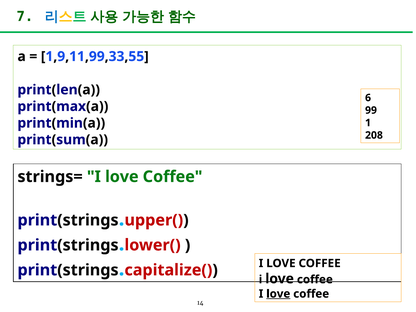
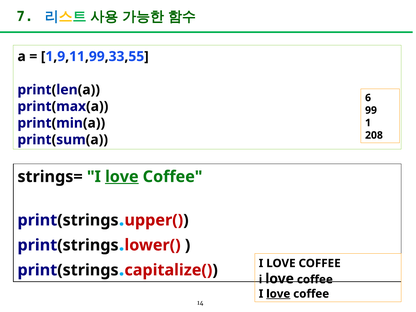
love underline: none -> present (122, 177)
